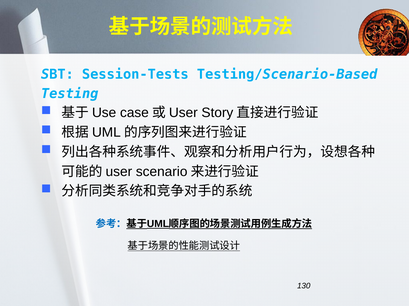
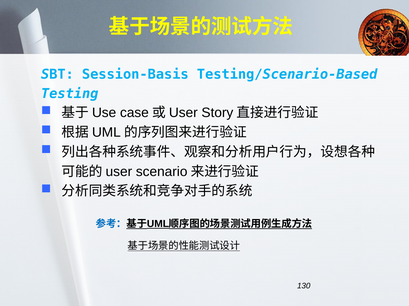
Session-Tests: Session-Tests -> Session-Basis (135, 74)
